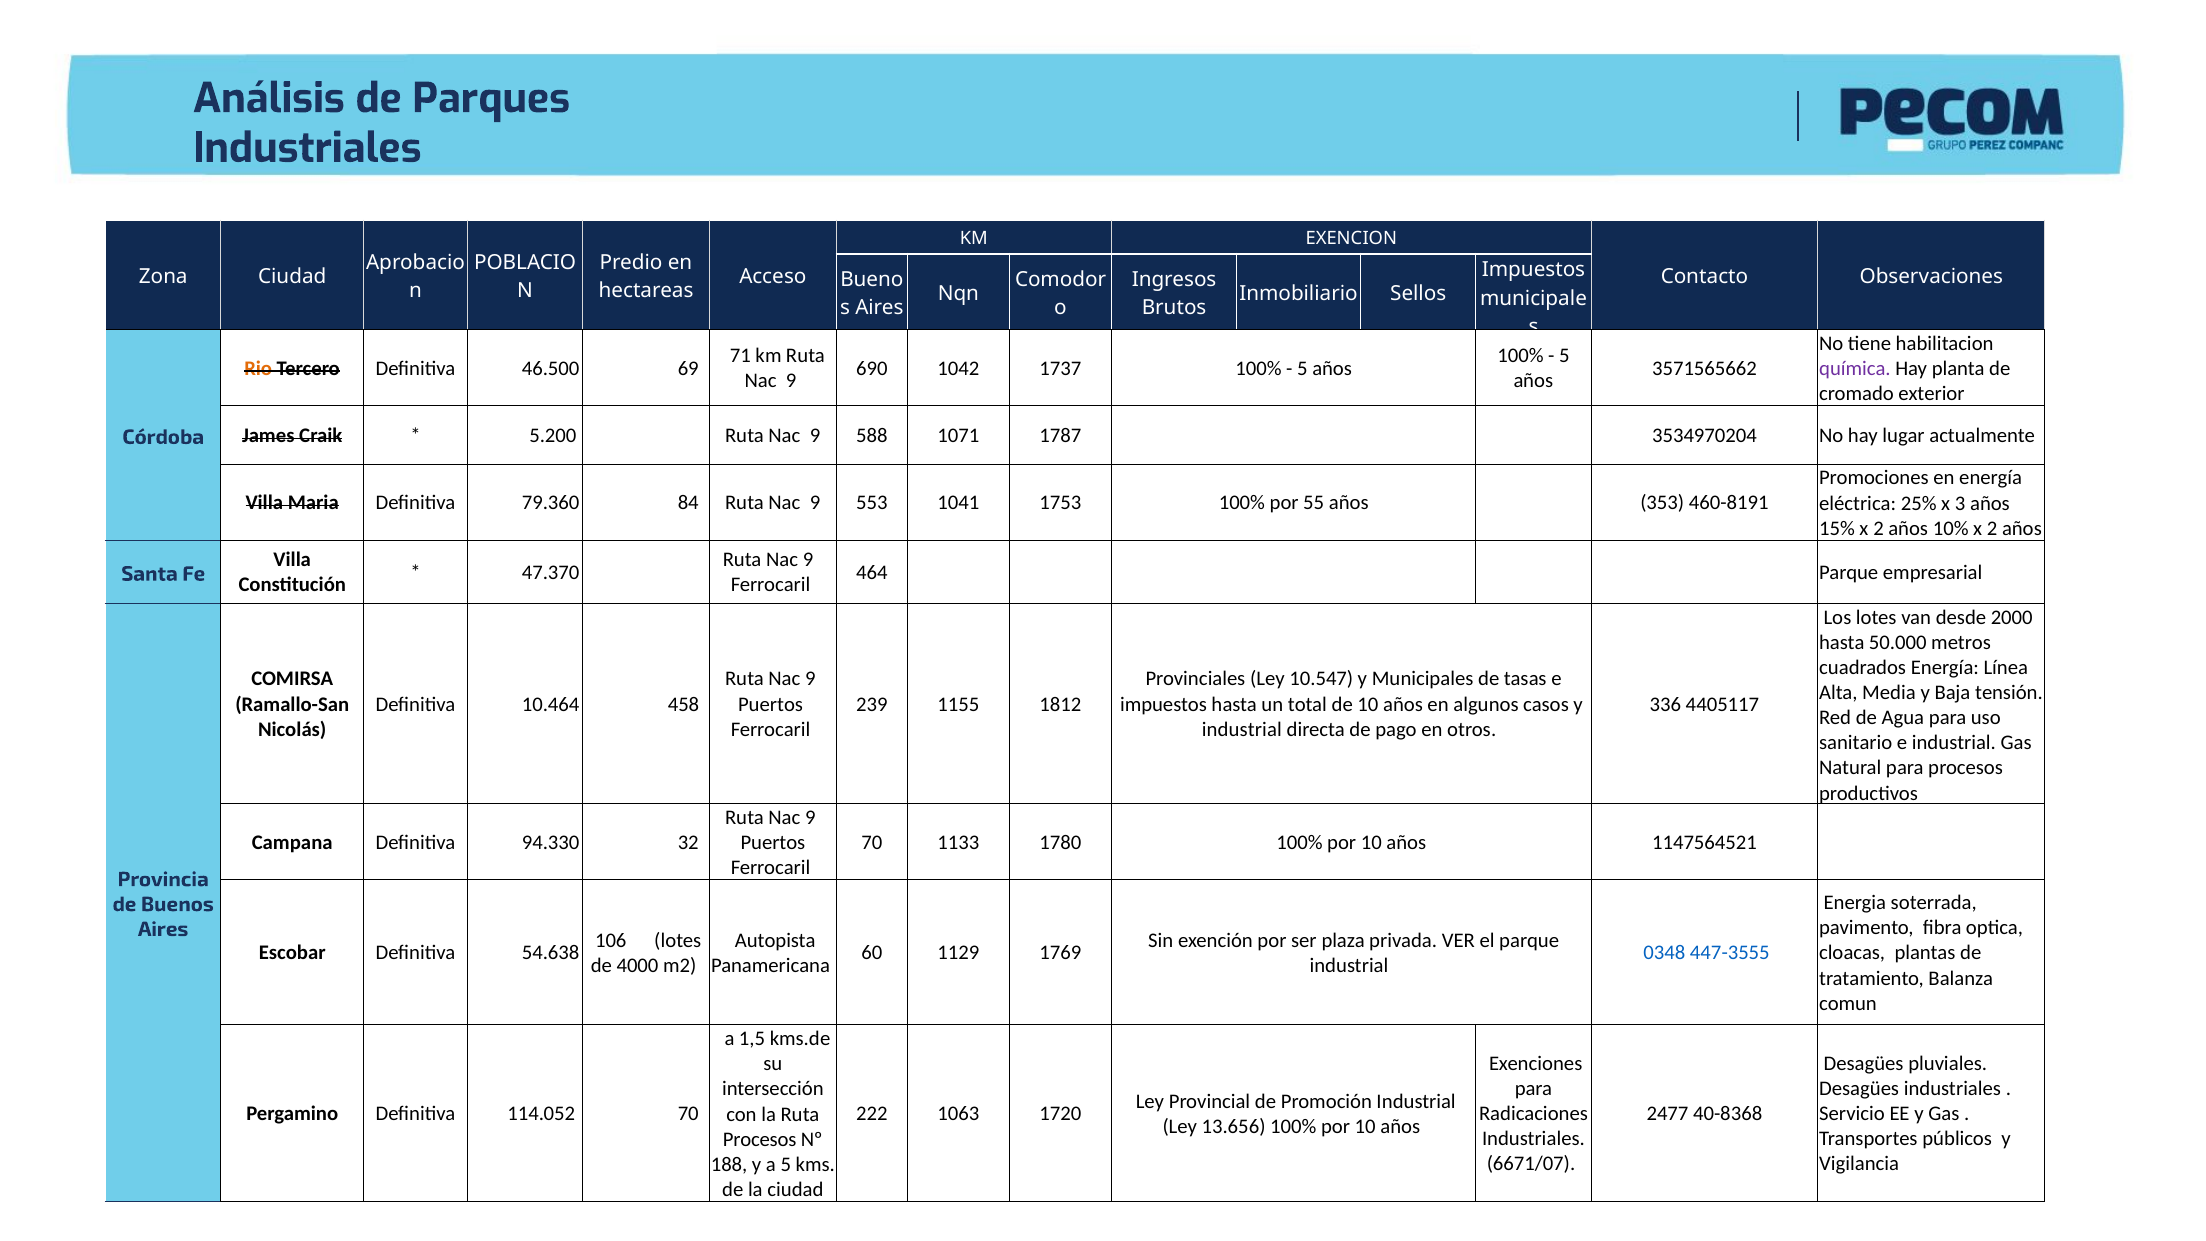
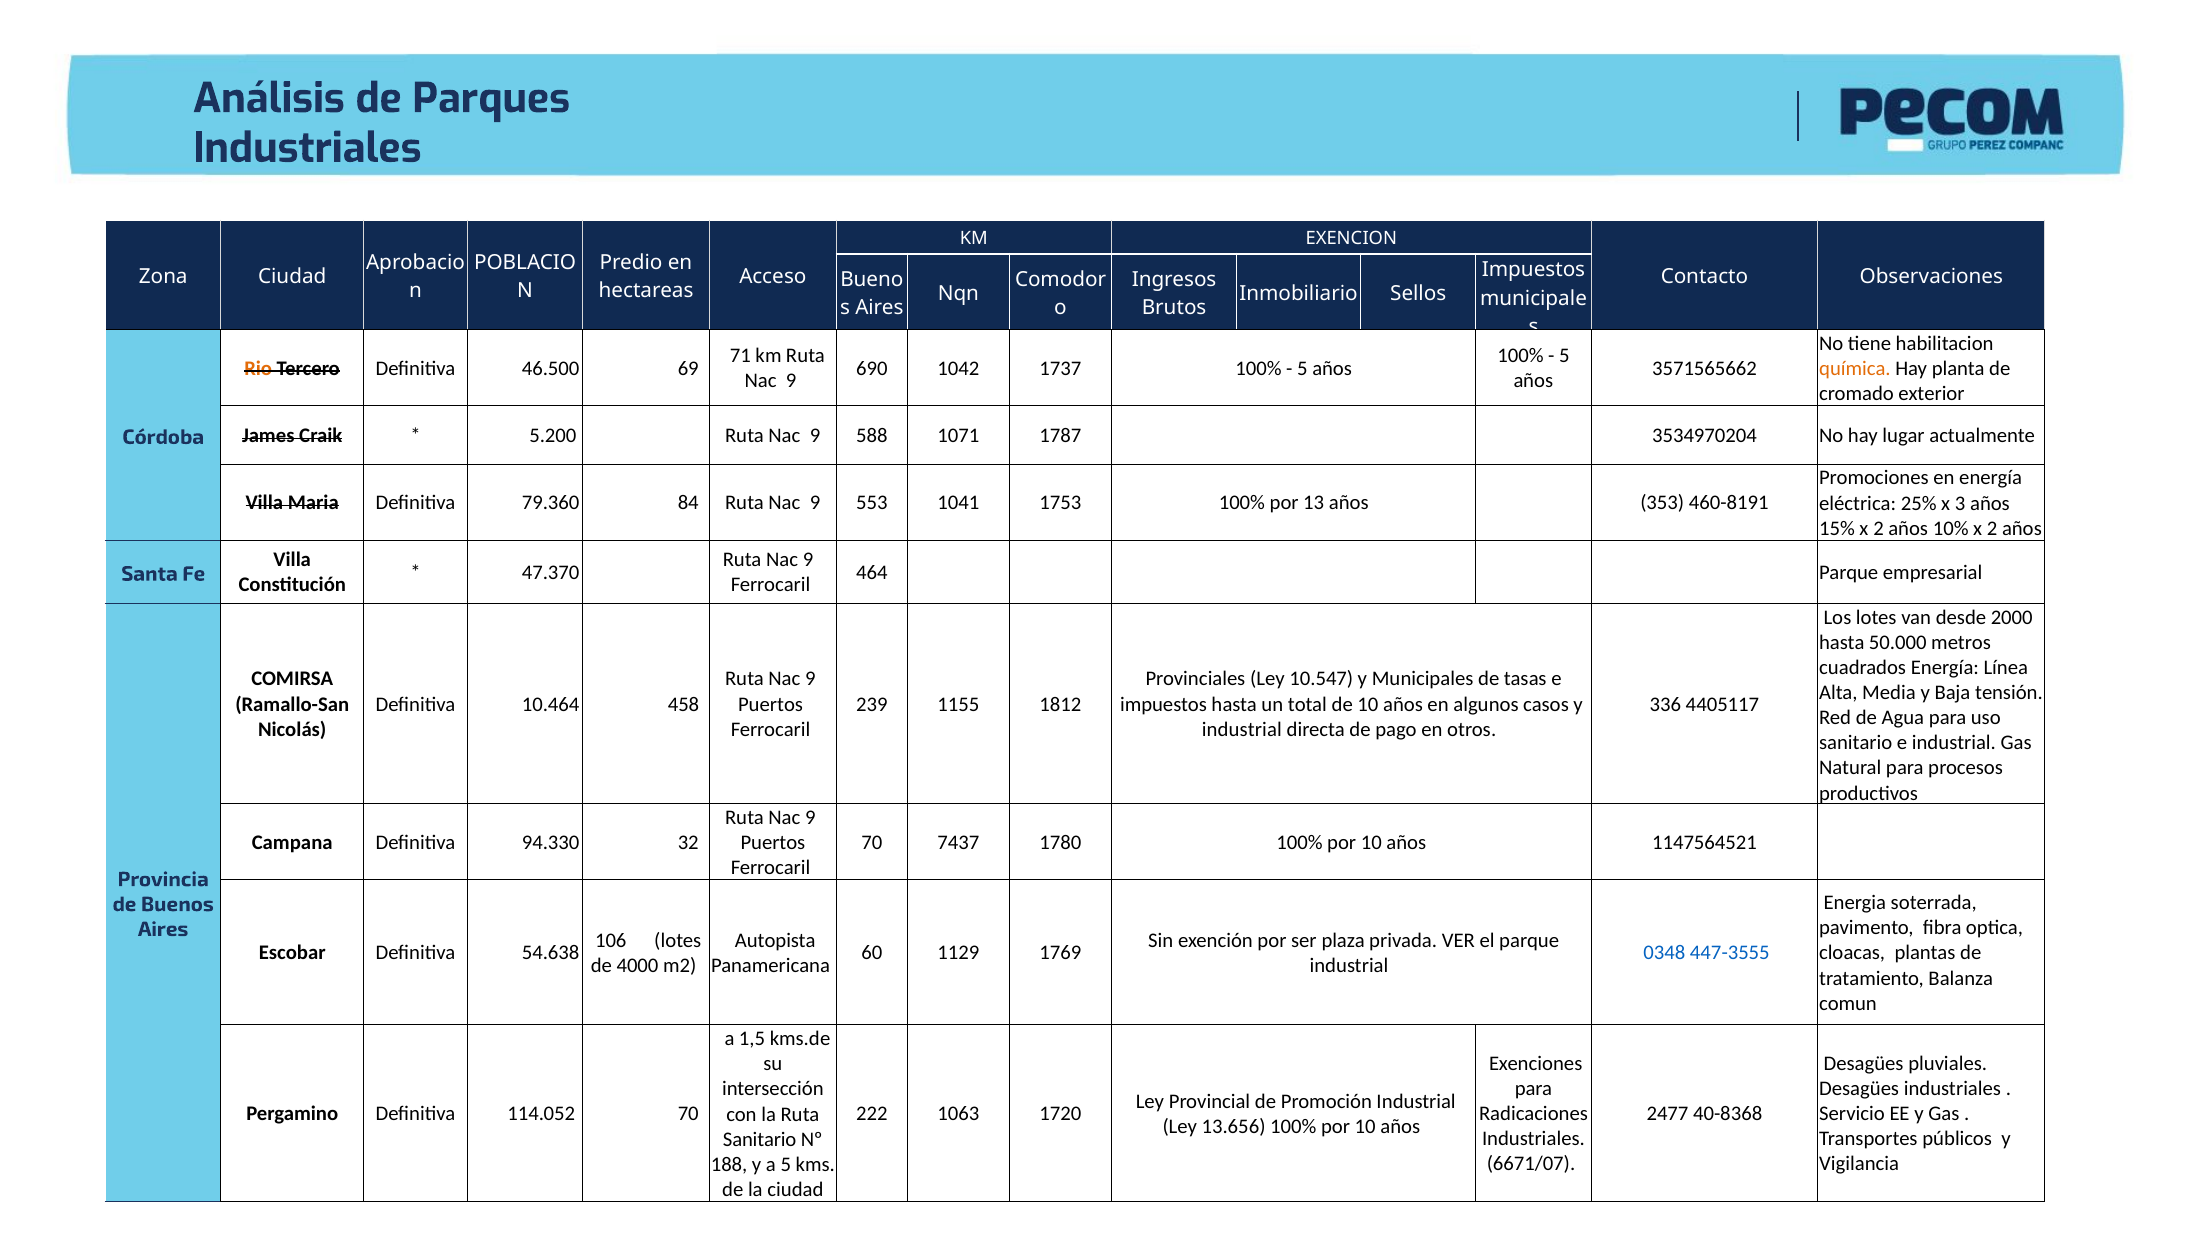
química colour: purple -> orange (1855, 369)
55: 55 -> 13 (1314, 503)
1133: 1133 -> 7437 (958, 842)
Procesos: Procesos -> Sanitario (760, 1139)
